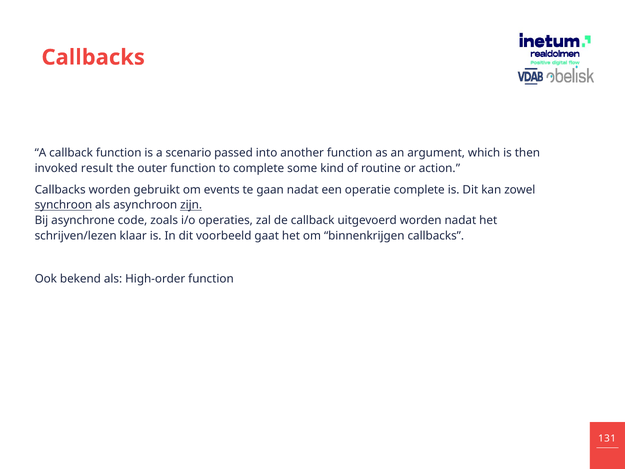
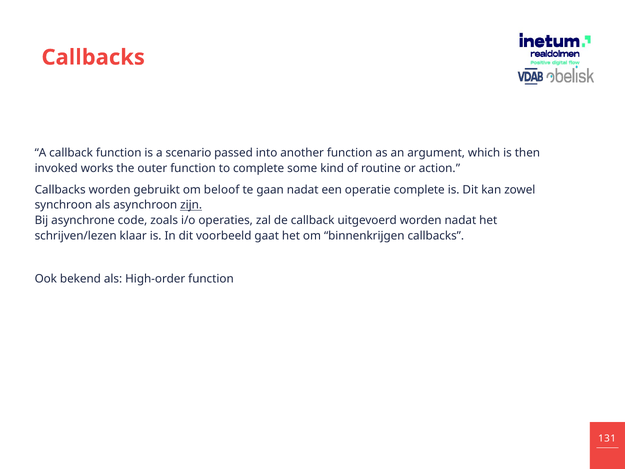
result: result -> works (97, 168)
events: events -> beloof (222, 190)
synchroon underline: present -> none (63, 205)
